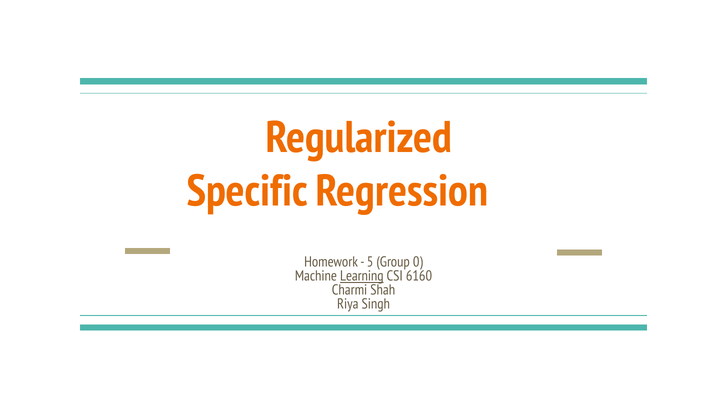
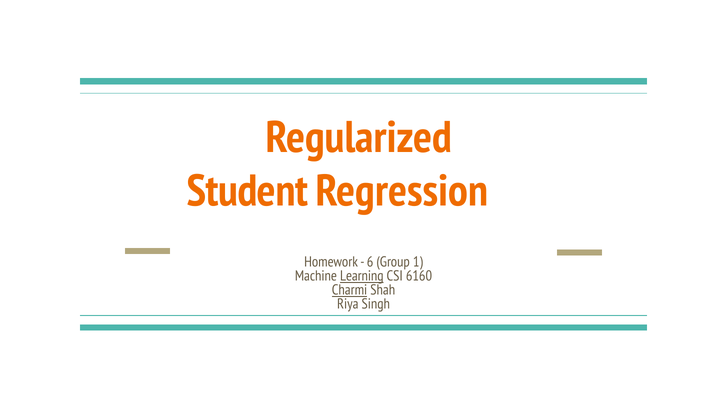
Specific: Specific -> Student (247, 191)
5: 5 -> 6 (370, 262)
0: 0 -> 1 (418, 262)
Charmi underline: none -> present (350, 290)
